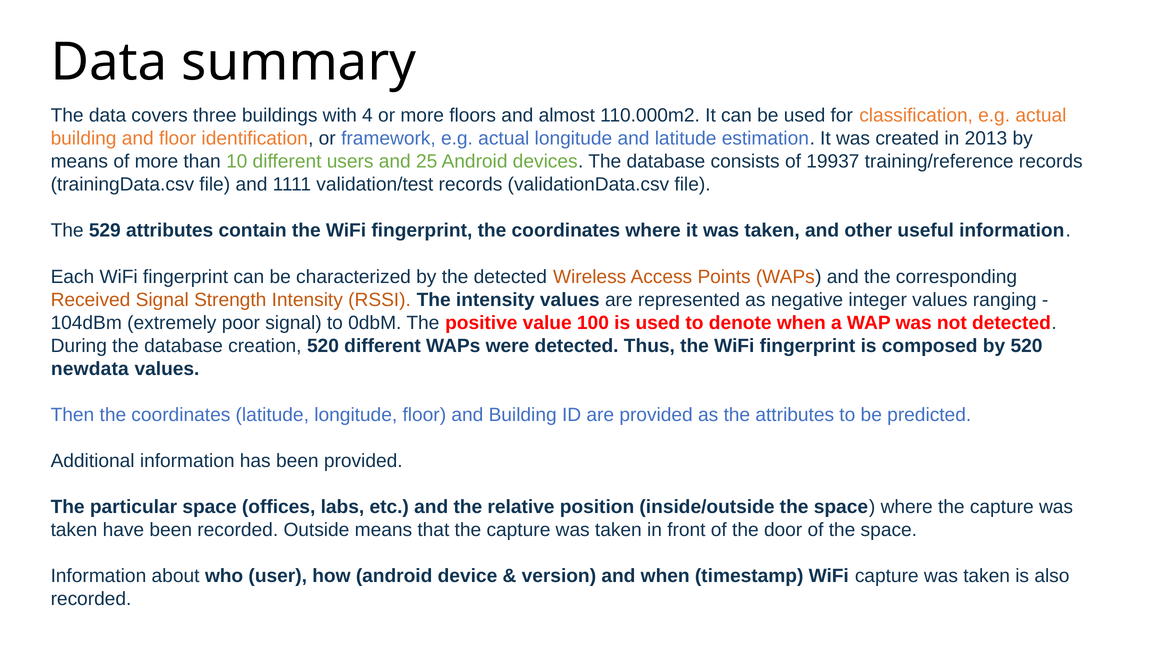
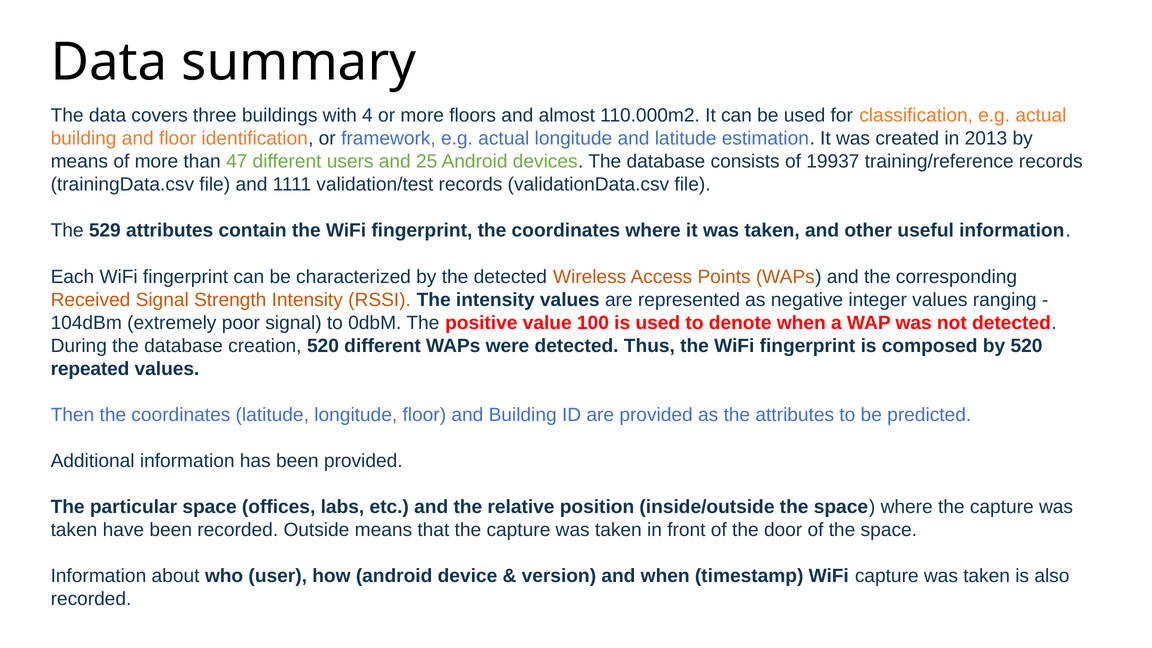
10: 10 -> 47 (237, 162)
newdata: newdata -> repeated (90, 369)
